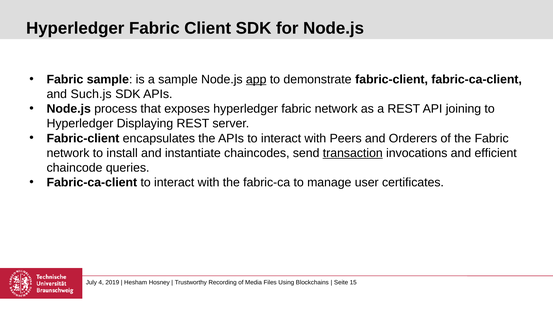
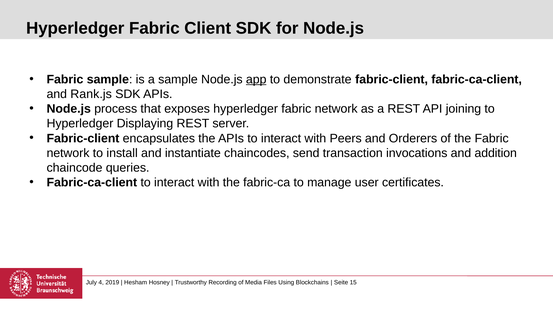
Such.js: Such.js -> Rank.js (91, 94)
transaction underline: present -> none (353, 153)
efficient: efficient -> addition (496, 153)
